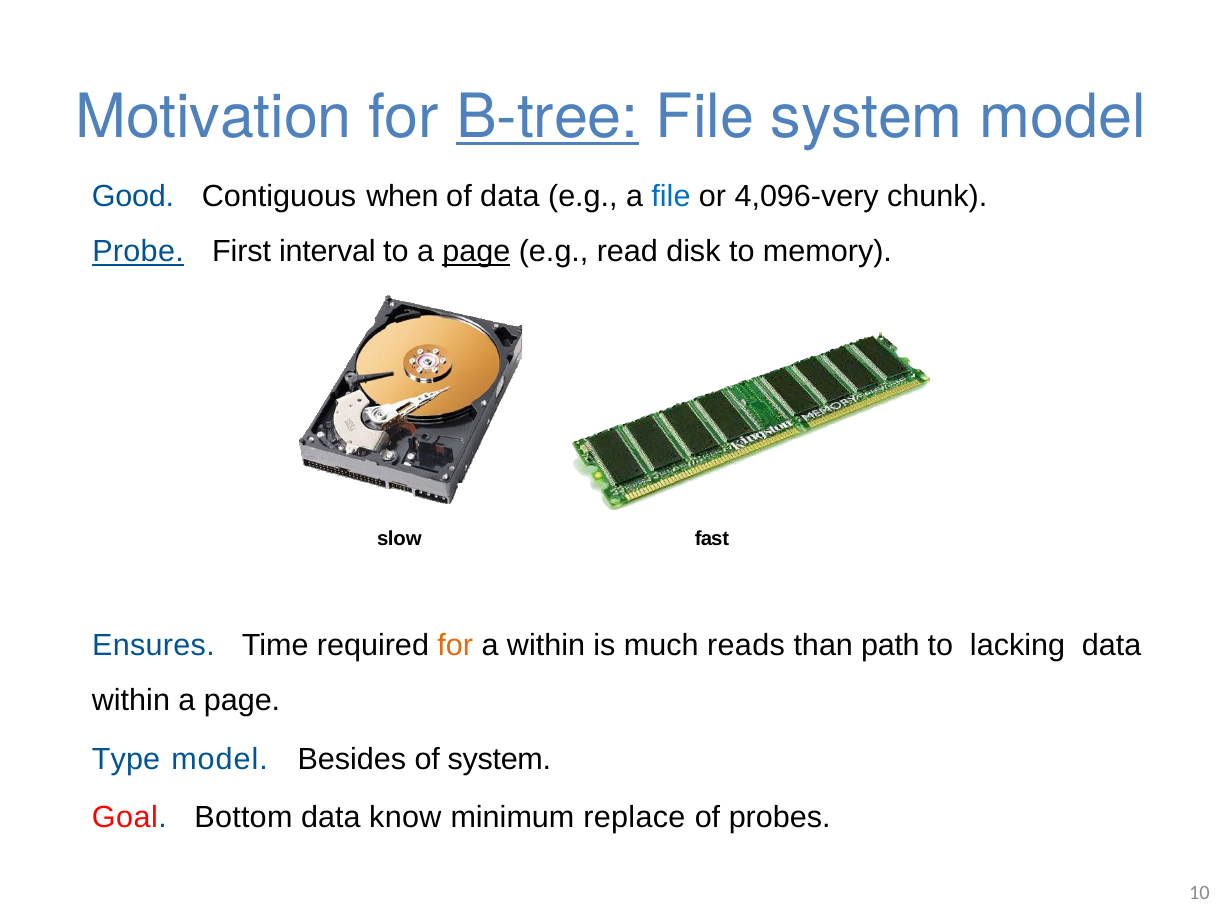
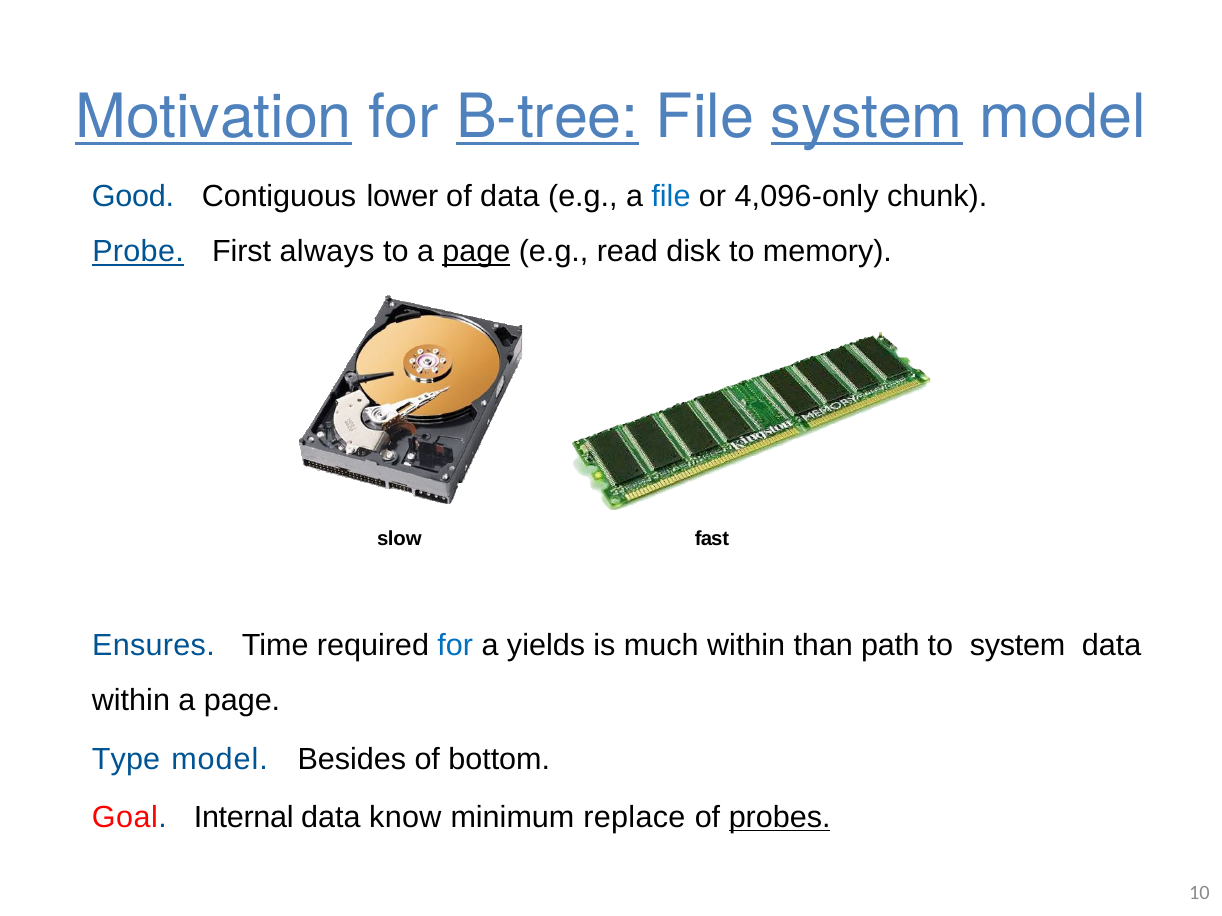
Motivation underline: none -> present (214, 117)
system underline: none -> present (867, 117)
when: when -> lower (402, 197)
4,096-very: 4,096-very -> 4,096-only (807, 197)
interval: interval -> always (327, 252)
for colour: orange -> blue (455, 646)
a within: within -> yields (546, 646)
much reads: reads -> within (746, 646)
to lacking: lacking -> system (1018, 646)
of system: system -> bottom (499, 759)
Bottom: Bottom -> Internal (244, 818)
probes underline: none -> present (780, 818)
